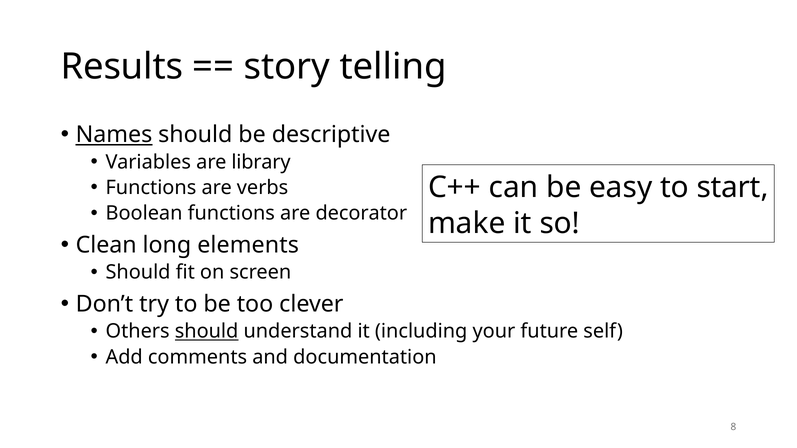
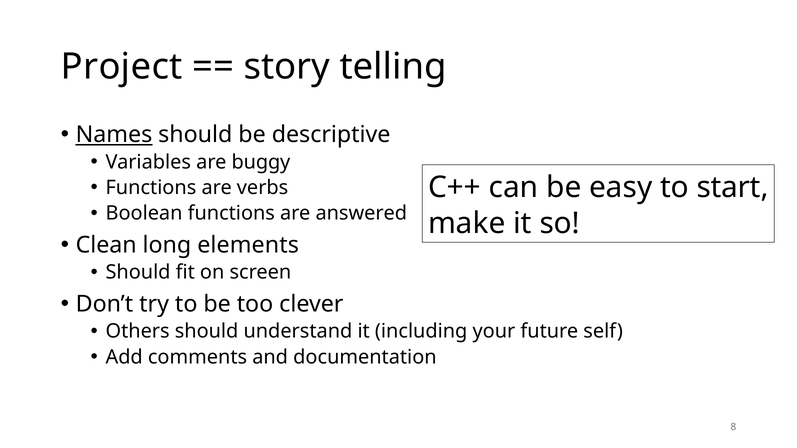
Results: Results -> Project (122, 67)
library: library -> buggy (261, 162)
decorator: decorator -> answered (361, 213)
should underline: present -> none (207, 332)
